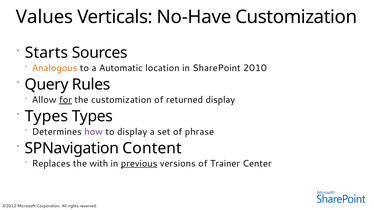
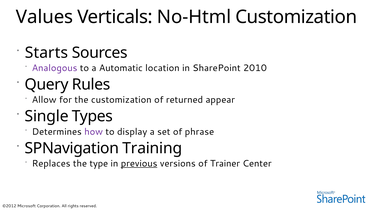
No-Have: No-Have -> No-Html (194, 17)
Analogous colour: orange -> purple (55, 68)
for underline: present -> none (65, 100)
returned display: display -> appear (220, 100)
Types: Types -> Single (47, 117)
Content: Content -> Training (152, 148)
with: with -> type (99, 164)
